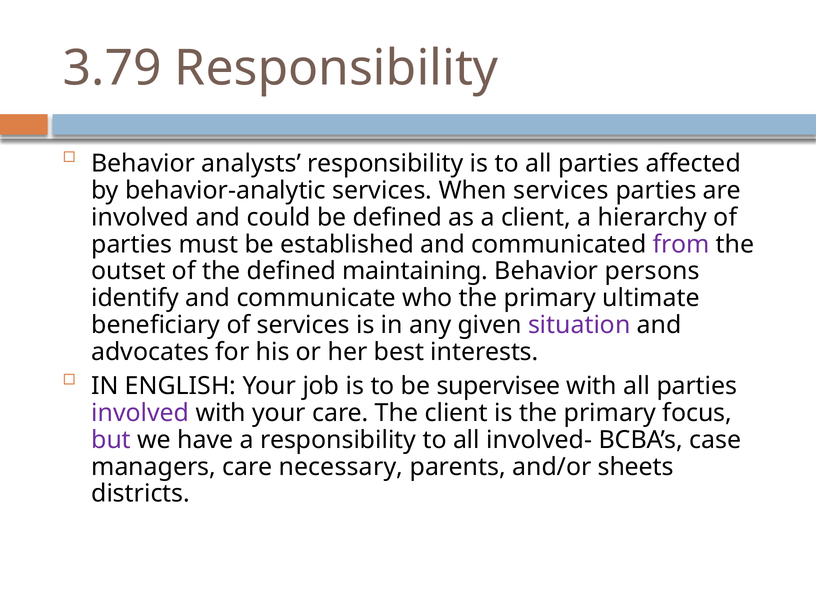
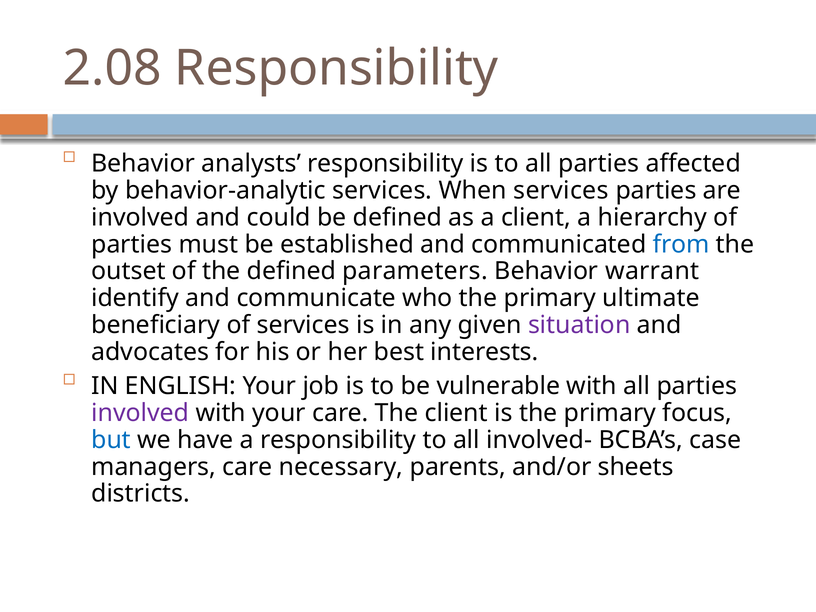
3.79: 3.79 -> 2.08 (112, 68)
from colour: purple -> blue (681, 244)
maintaining: maintaining -> parameters (415, 271)
persons: persons -> warrant (652, 271)
supervisee: supervisee -> vulnerable (498, 386)
but colour: purple -> blue (111, 440)
